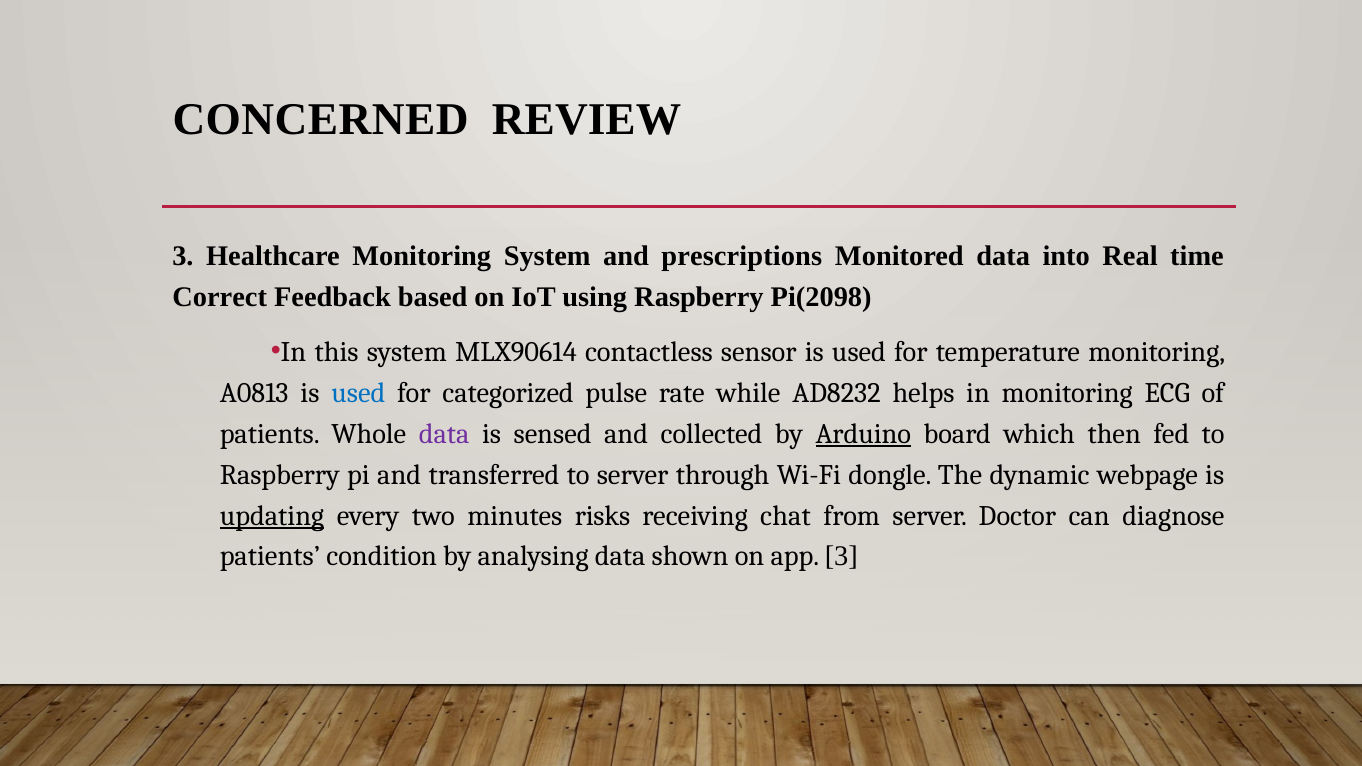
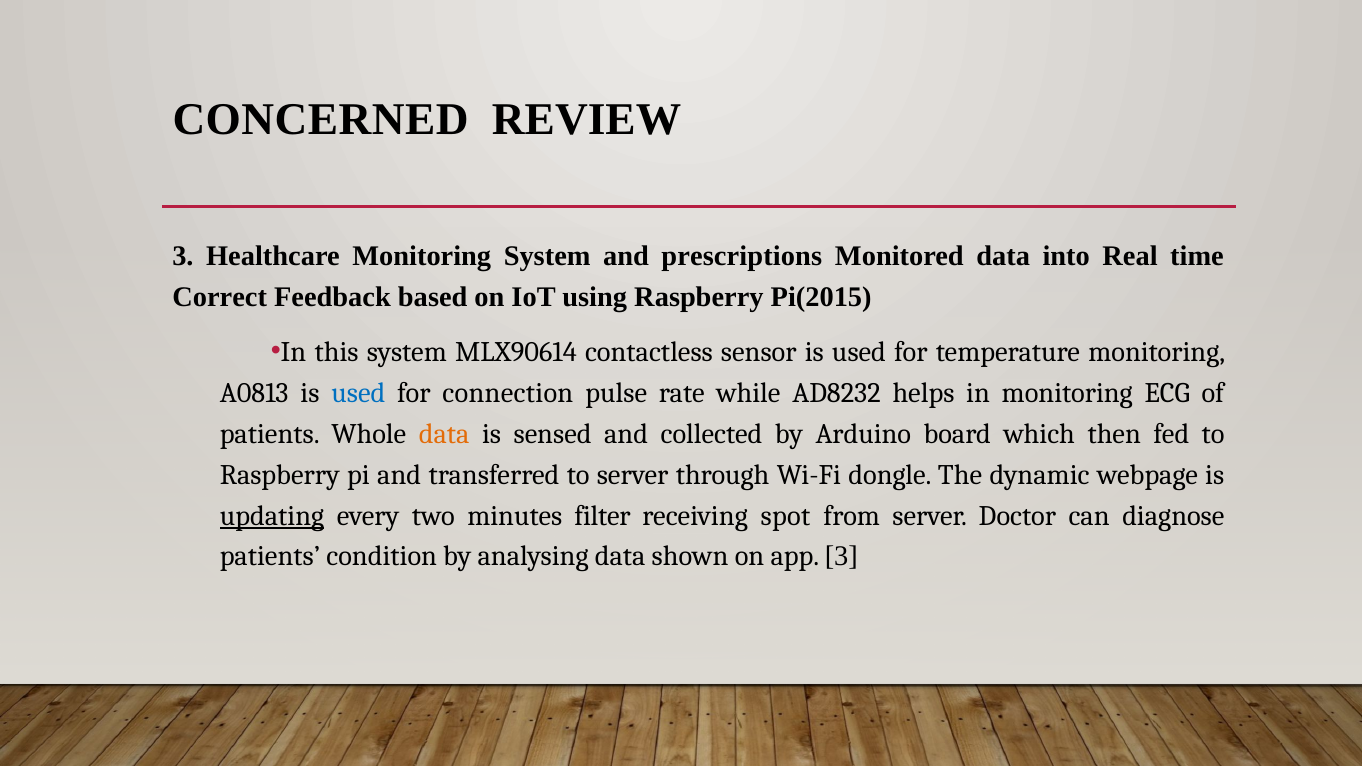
Pi(2098: Pi(2098 -> Pi(2015 (821, 297)
categorized: categorized -> connection (508, 393)
data colour: purple -> orange (444, 434)
Arduino underline: present -> none (863, 434)
risks: risks -> filter (603, 516)
chat: chat -> spot (785, 516)
